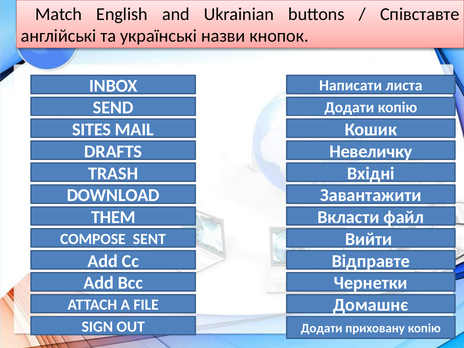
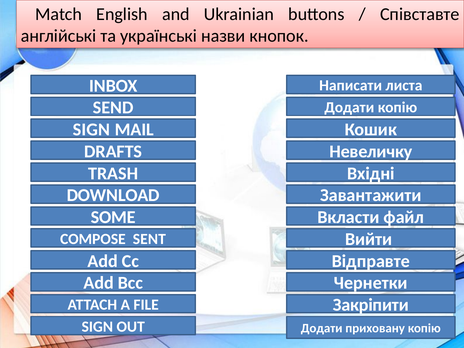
SITES: SITES -> SIGN (92, 130)
THEM: THEM -> SOME (113, 217)
Домашнє: Домашнє -> Закріпити (371, 305)
